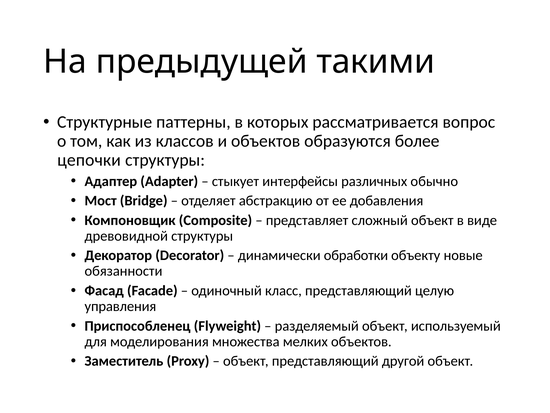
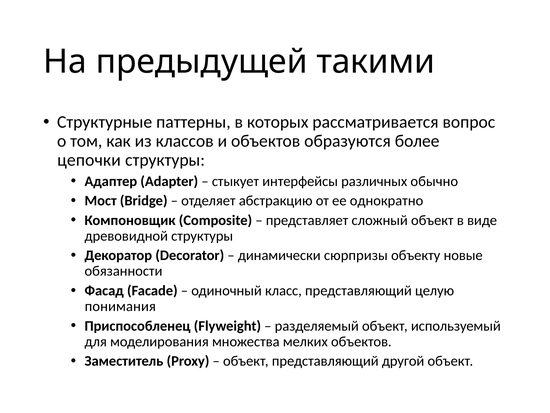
добавления: добавления -> однократно (387, 201)
обработки: обработки -> сюрпризы (356, 255)
управления: управления -> понимания (120, 306)
